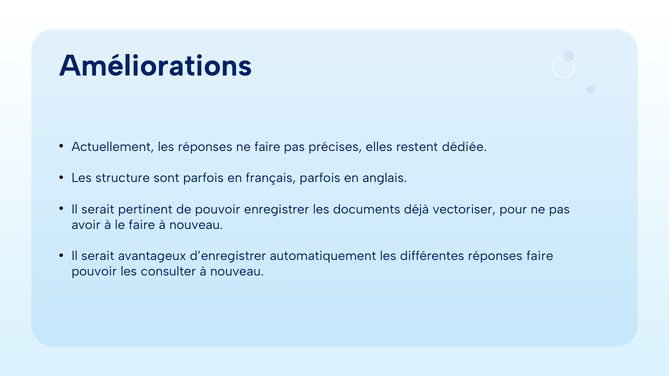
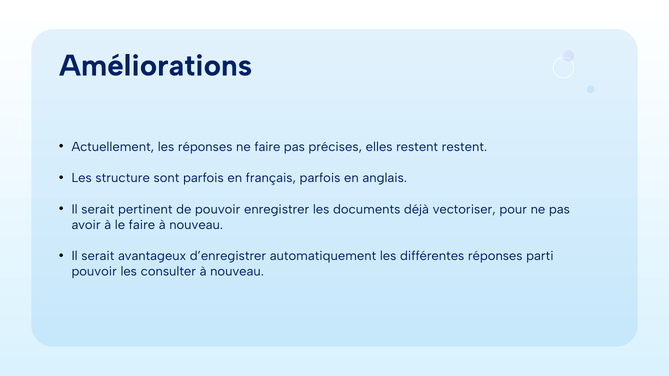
restent dédiée: dédiée -> restent (464, 147)
réponses faire: faire -> parti (540, 256)
